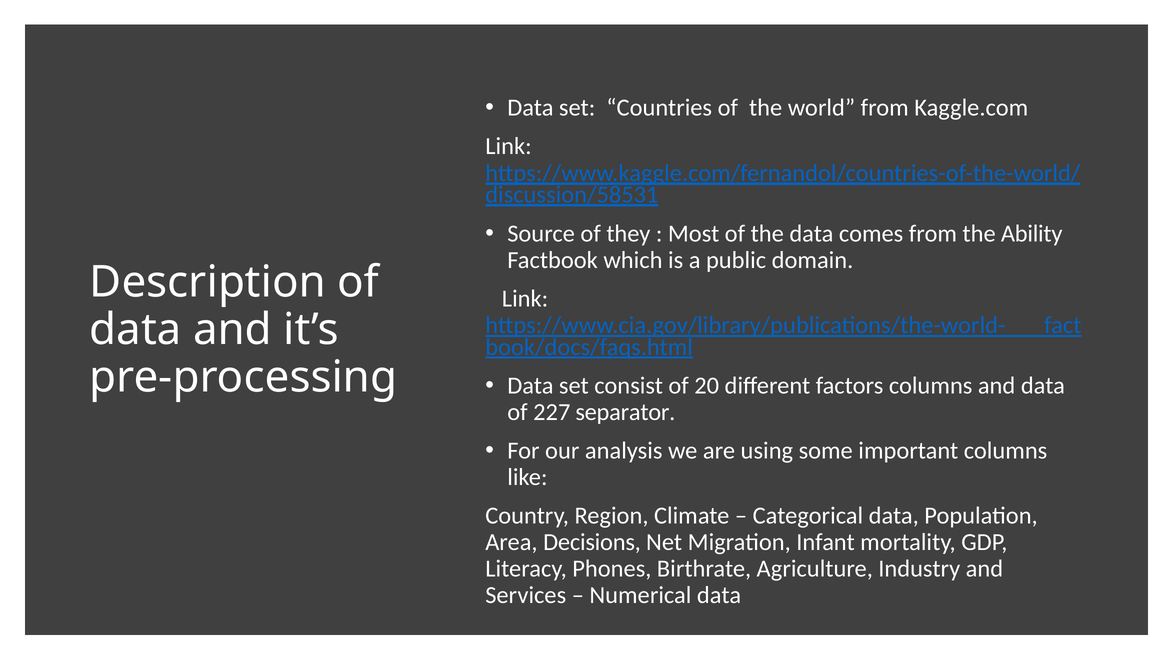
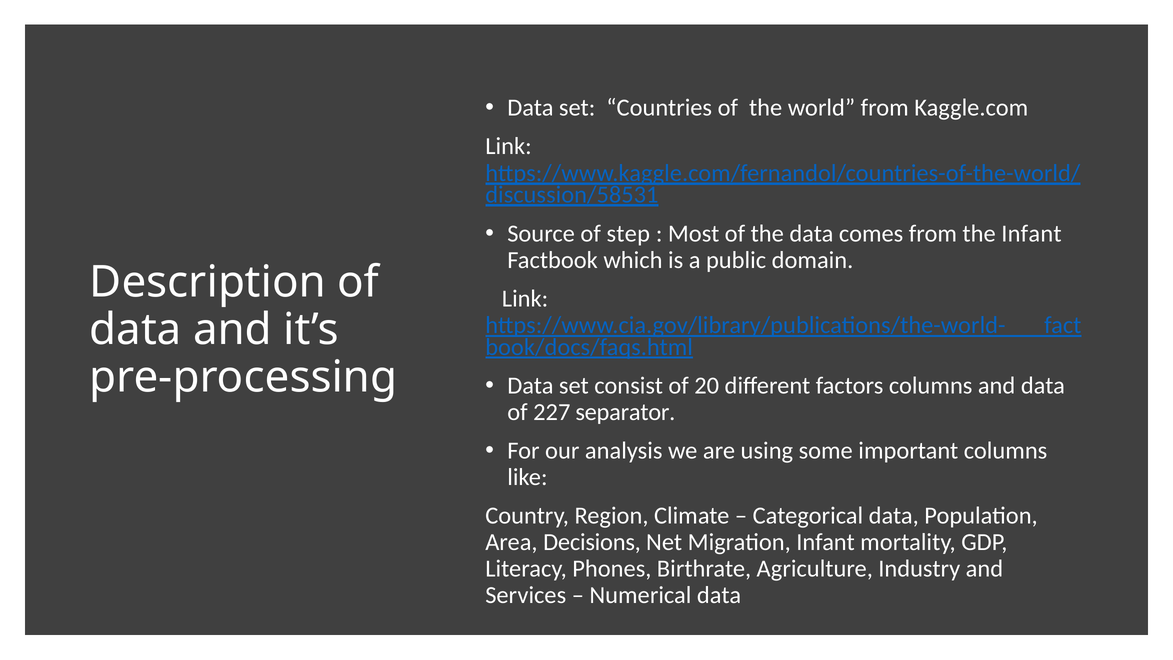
they: they -> step (628, 233)
the Ability: Ability -> Infant (1031, 233)
